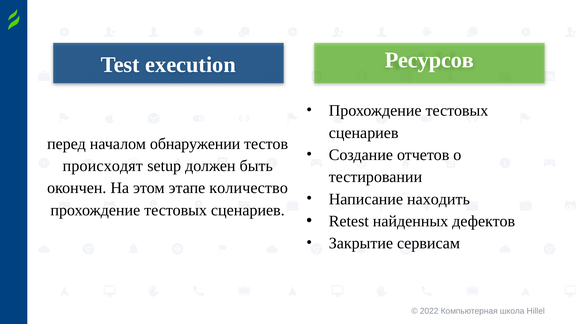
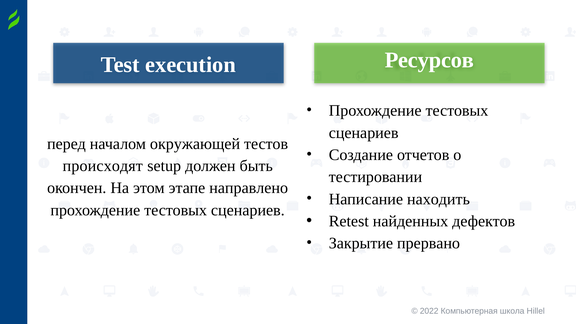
обнаружении: обнаружении -> окружающей (195, 144)
количество: количество -> направлено (249, 188)
сервисам: сервисам -> прервано (429, 243)
